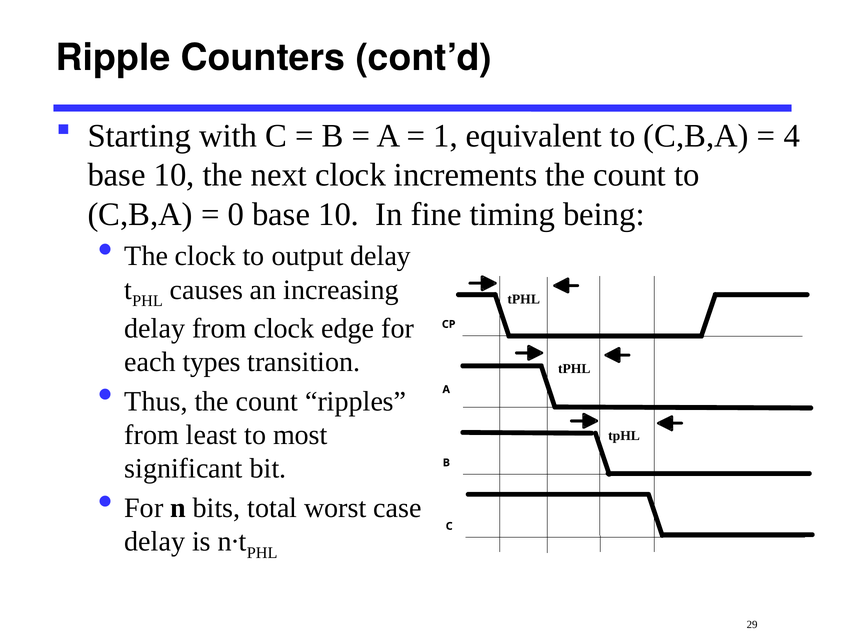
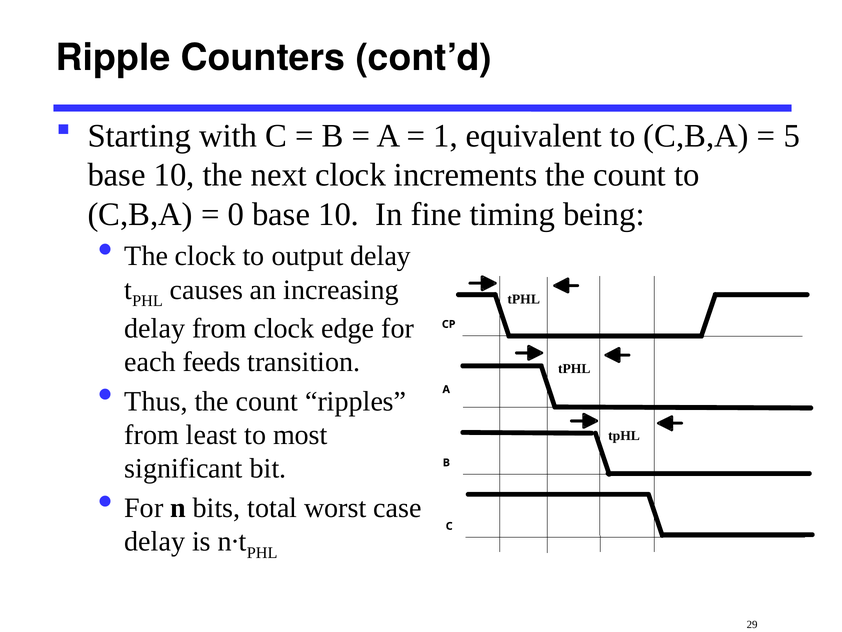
4: 4 -> 5 (792, 136)
types: types -> feeds (212, 362)
